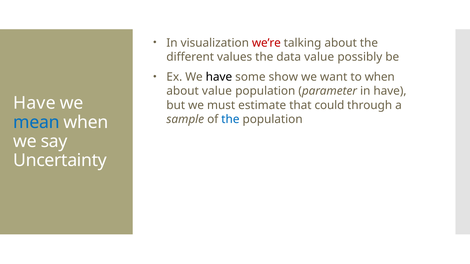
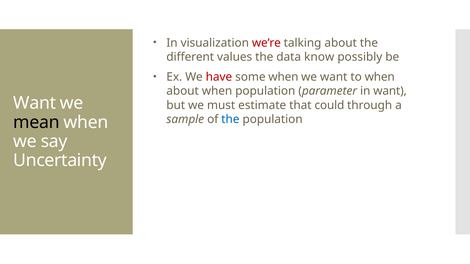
data value: value -> know (319, 57)
have colour: black -> red (219, 77)
some show: show -> when (283, 77)
about value: value -> when (217, 91)
in have: have -> want (390, 91)
Have: Have -> Want (35, 103)
mean colour: blue -> black (37, 122)
